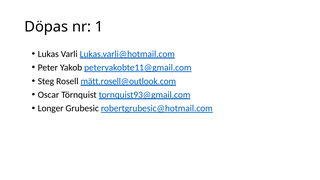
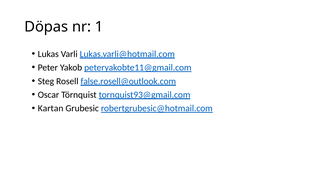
mätt.rosell@outlook.com: mätt.rosell@outlook.com -> false.rosell@outlook.com (128, 81)
Longer: Longer -> Kartan (51, 108)
